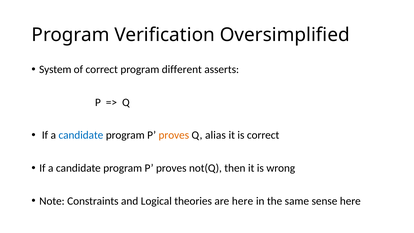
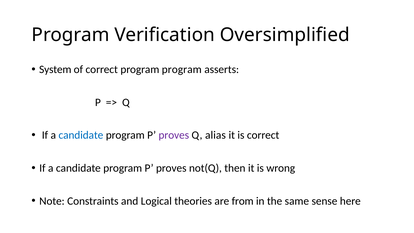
program different: different -> program (182, 70)
proves colour: orange -> purple (174, 135)
are here: here -> from (243, 201)
